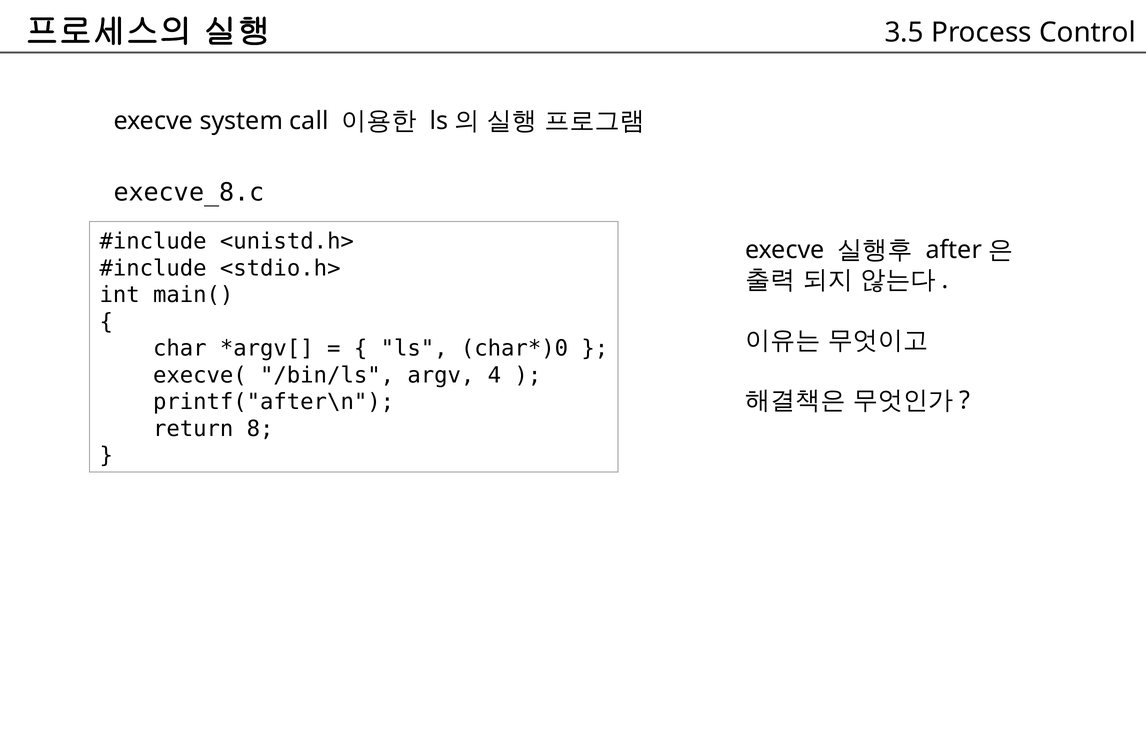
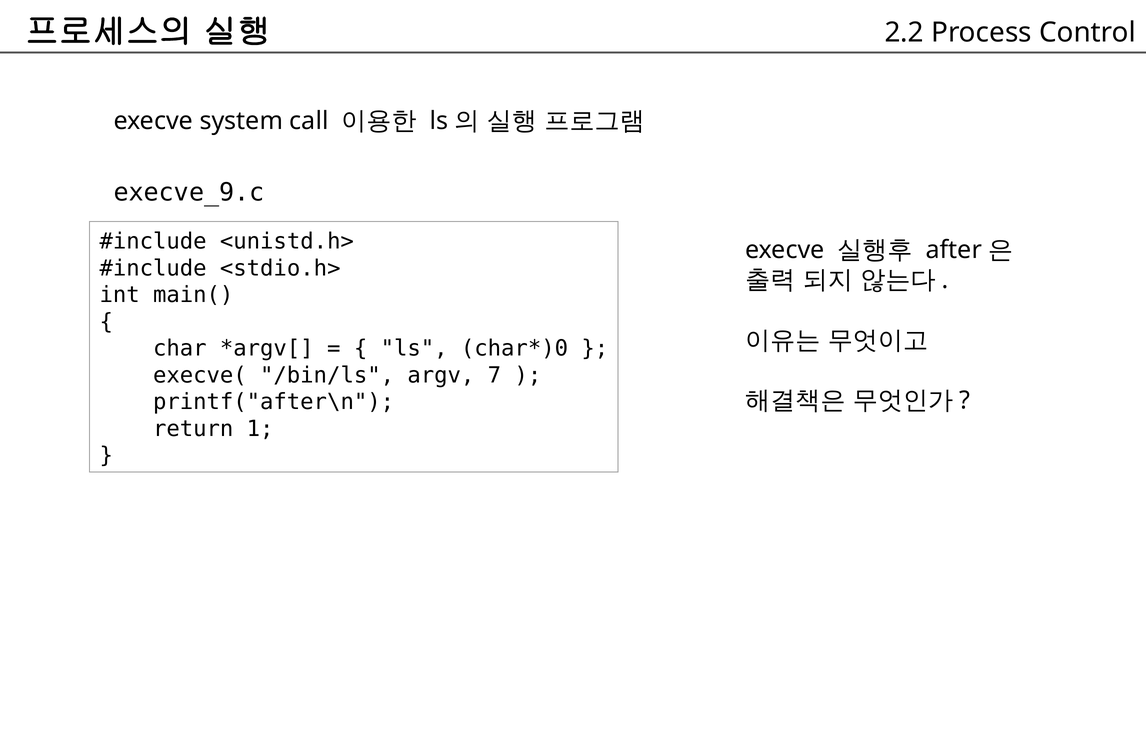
3.5: 3.5 -> 2.2 (904, 32)
execve_8.c: execve_8.c -> execve_9.c (189, 193)
4: 4 -> 7 (494, 375)
8: 8 -> 1 (260, 429)
